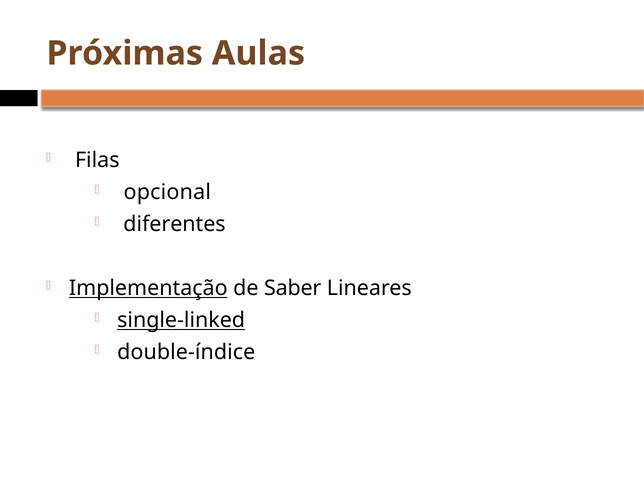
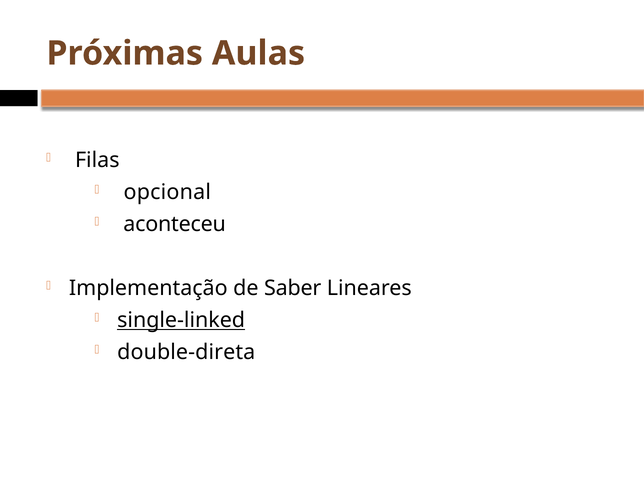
diferentes: diferentes -> aconteceu (175, 224)
Implementação underline: present -> none (148, 288)
double-índice: double-índice -> double-direta (186, 352)
